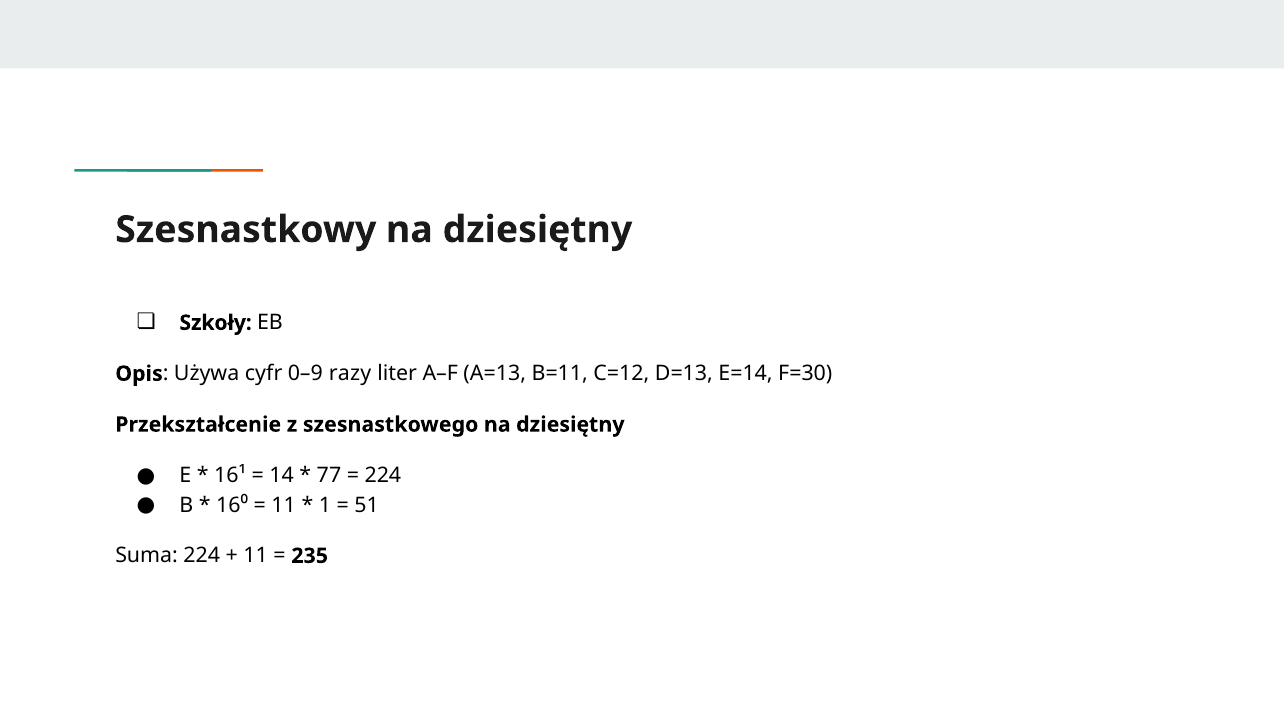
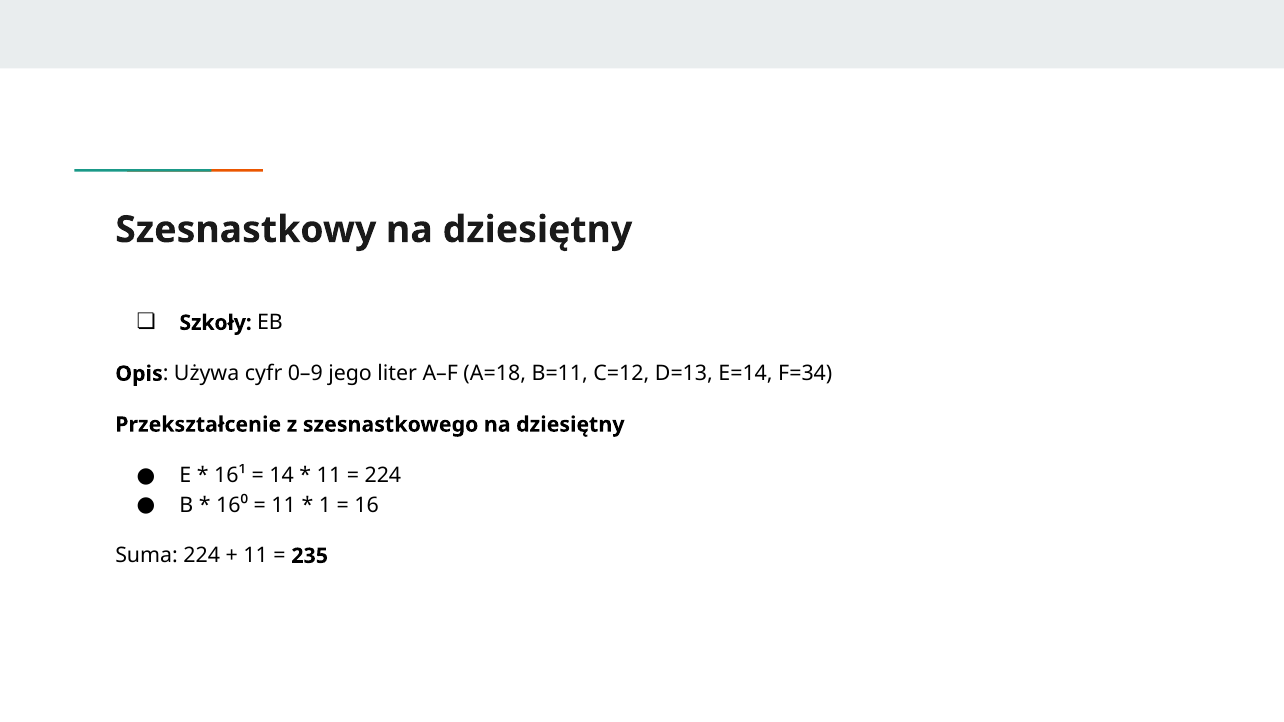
razy: razy -> jego (350, 374)
A=13: A=13 -> A=18 (495, 374)
F=30: F=30 -> F=34 (805, 374)
77: 77 -> 11 (329, 476)
51: 51 -> 16 (367, 505)
